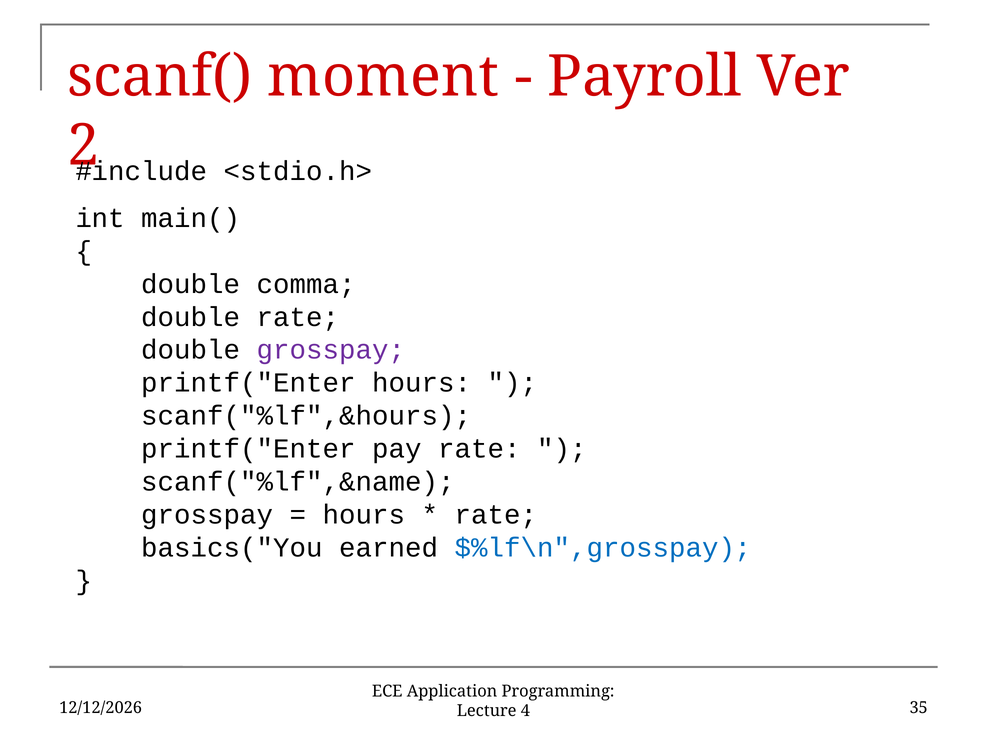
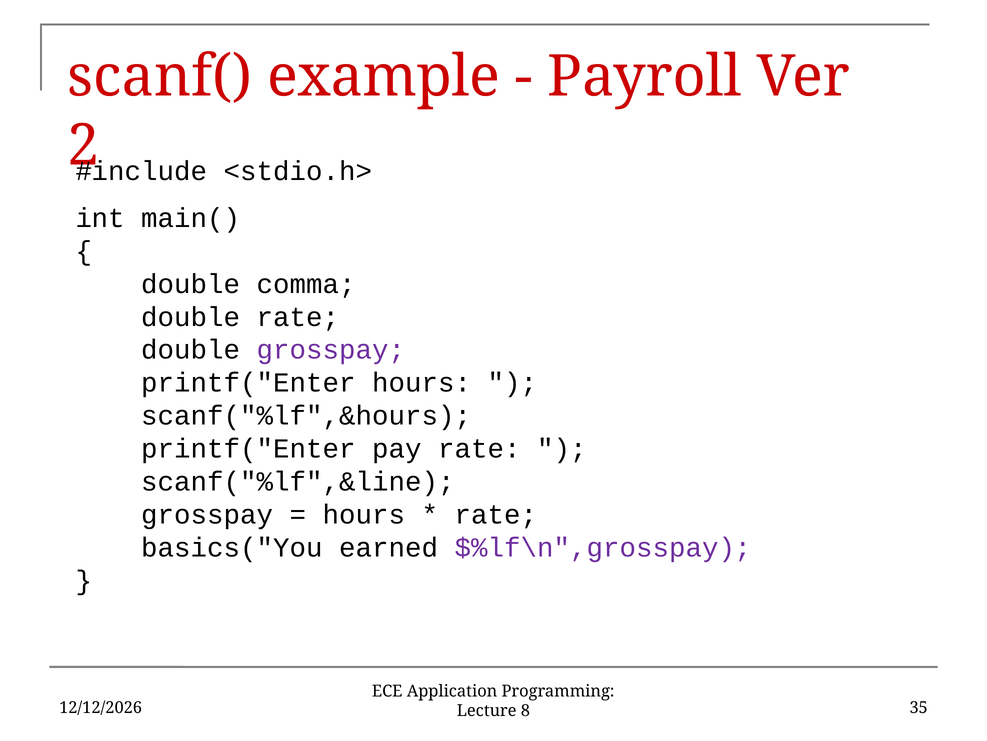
moment: moment -> example (384, 76)
scanf("%lf",&name: scanf("%lf",&name -> scanf("%lf",&line (298, 481)
$%lf\n",grosspay colour: blue -> purple (603, 547)
4: 4 -> 8 (525, 710)
